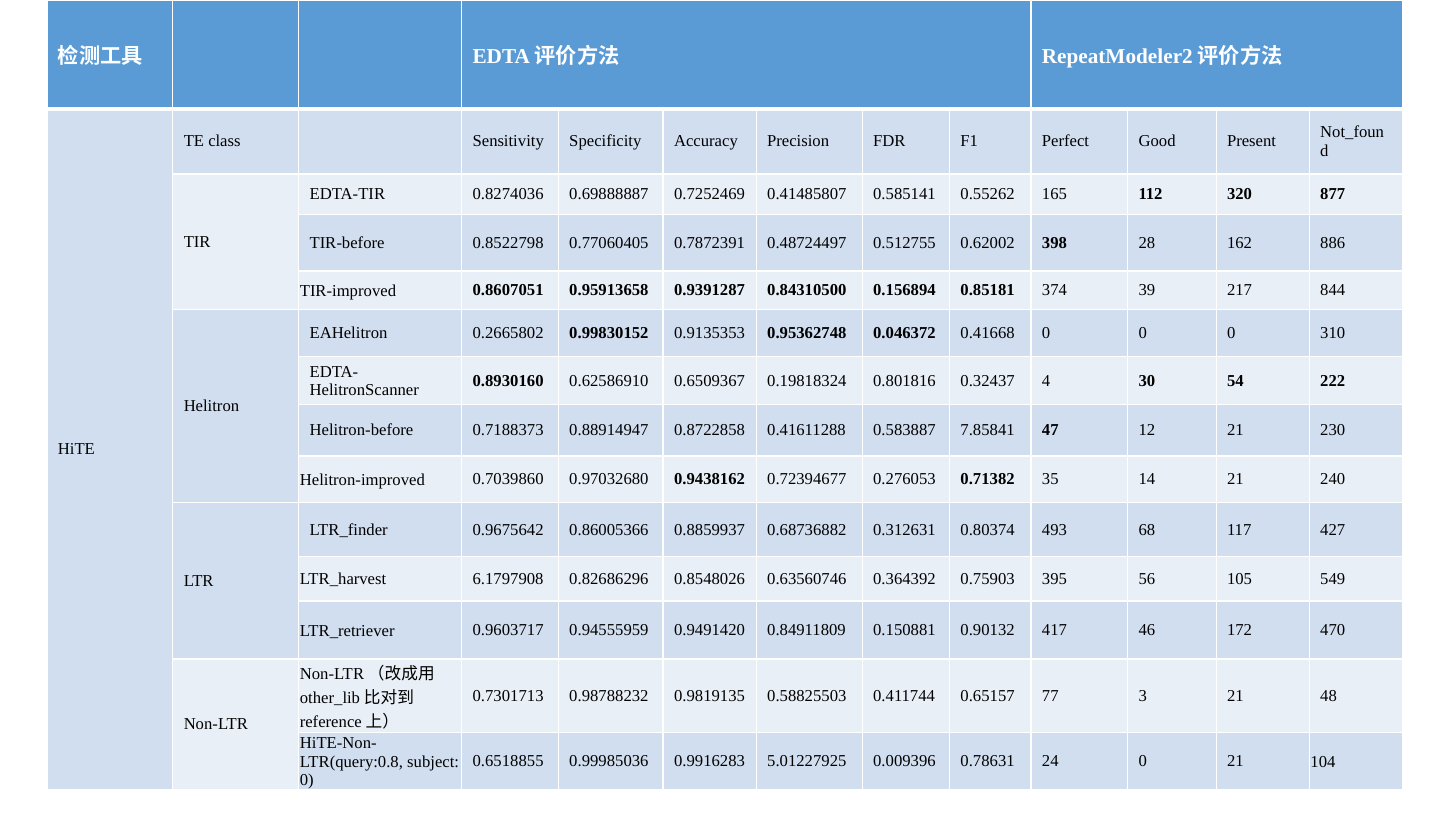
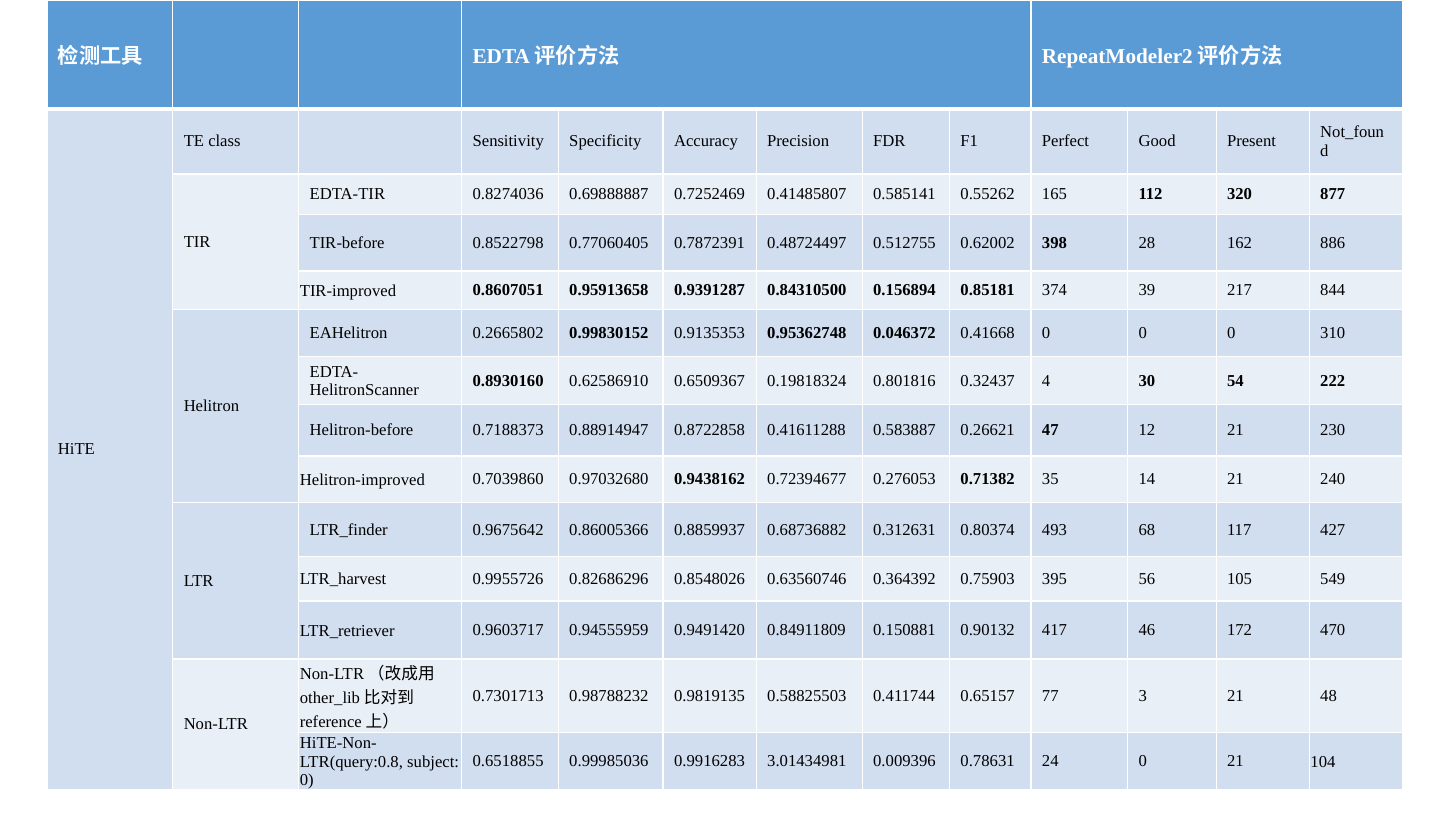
7.85841: 7.85841 -> 0.26621 (988, 430)
6.1797908: 6.1797908 -> 0.9955726 (508, 579)
5.01227925: 5.01227925 -> 3.01434981 (807, 761)
